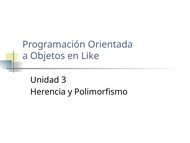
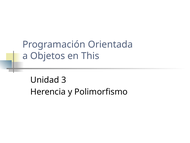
Like: Like -> This (90, 56)
